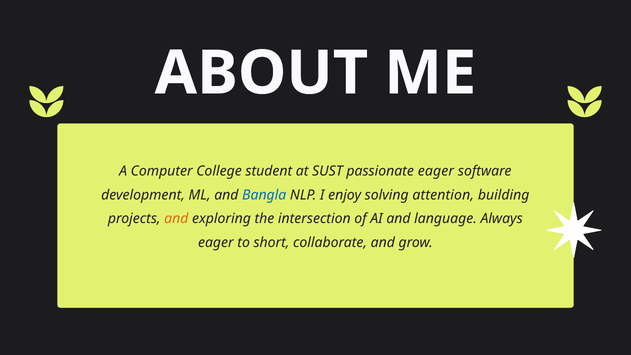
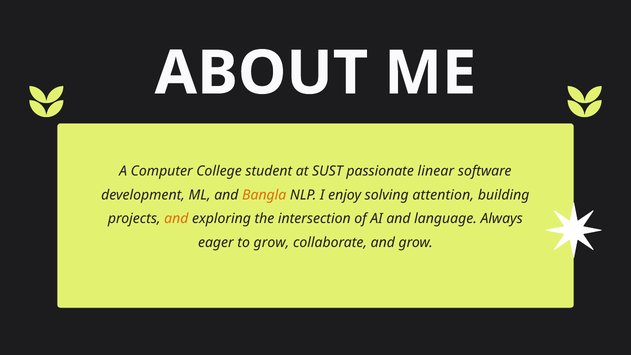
passionate eager: eager -> linear (436, 171)
Bangla colour: blue -> orange (264, 195)
to short: short -> grow (271, 243)
